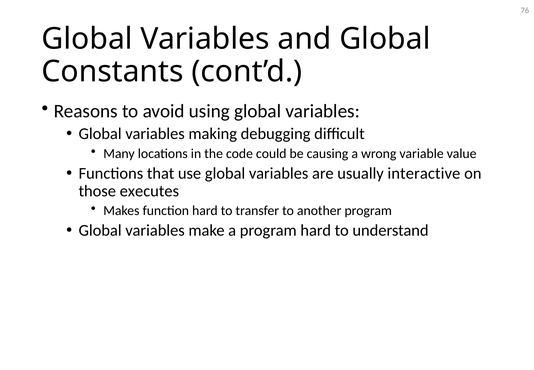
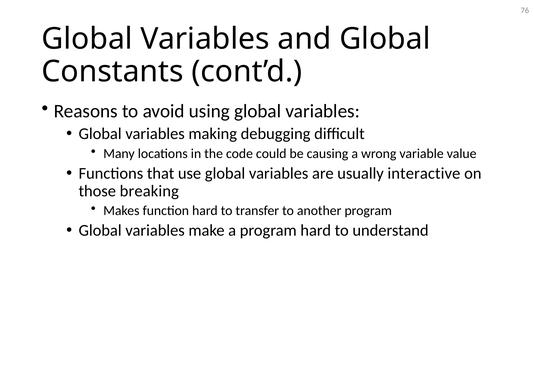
executes: executes -> breaking (149, 191)
